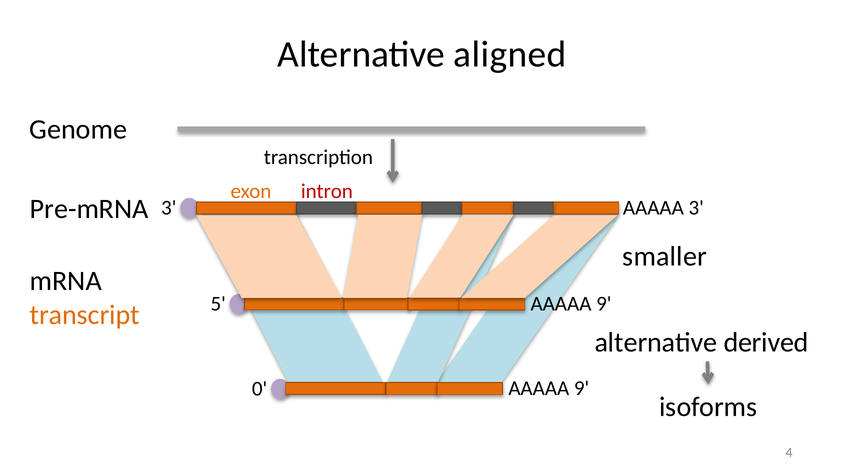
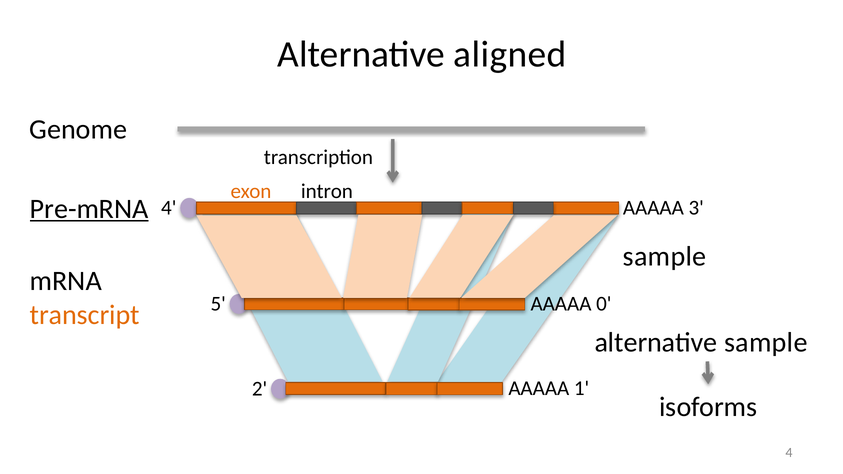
intron colour: red -> black (327, 191)
Pre-mRNA underline: none -> present (89, 209)
3: 3 -> 4 (169, 208)
smaller: smaller -> sample (665, 256)
5 AAAAA 9: 9 -> 0 (604, 304)
alternative derived: derived -> sample (766, 342)
0: 0 -> 2 (260, 389)
9: 9 -> 1 (582, 389)
